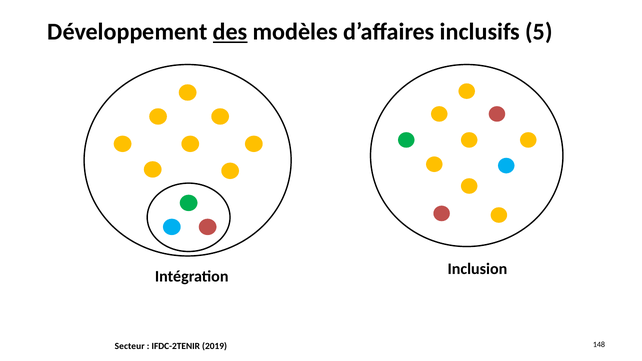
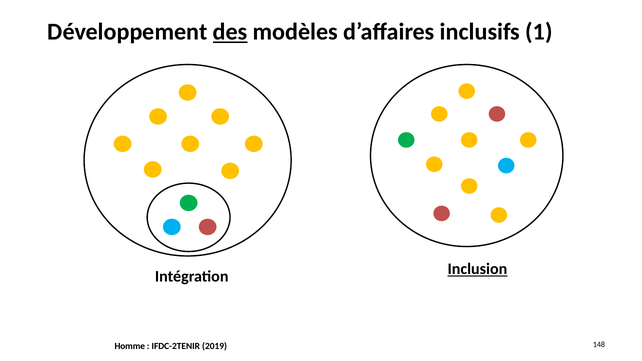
5: 5 -> 1 (539, 32)
Inclusion underline: none -> present (477, 269)
Secteur: Secteur -> Homme (130, 346)
